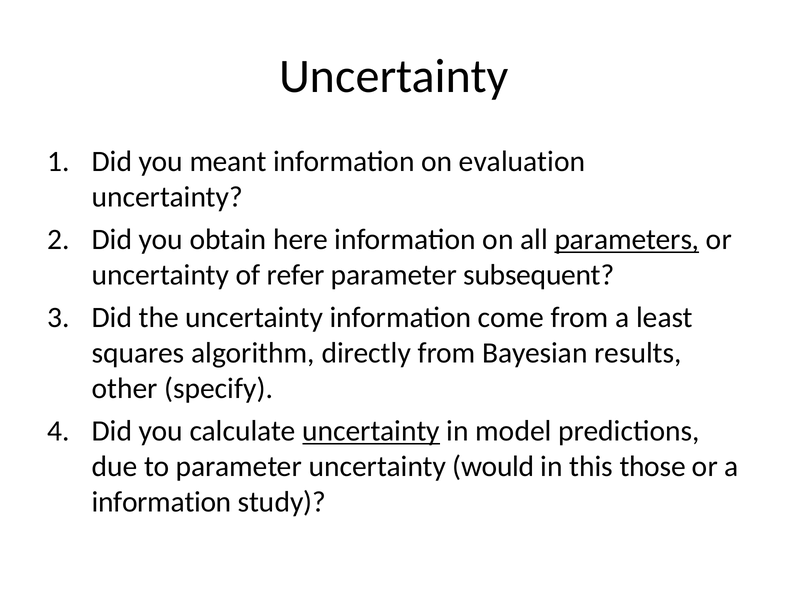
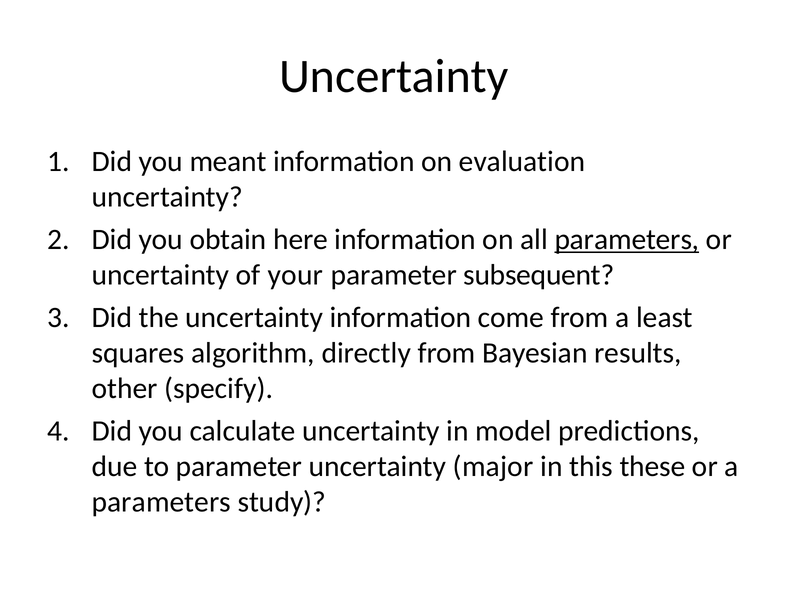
refer: refer -> your (295, 275)
uncertainty underline: present -> none (371, 431)
would: would -> major (493, 467)
those: those -> these (653, 467)
information: information -> parameters (161, 502)
